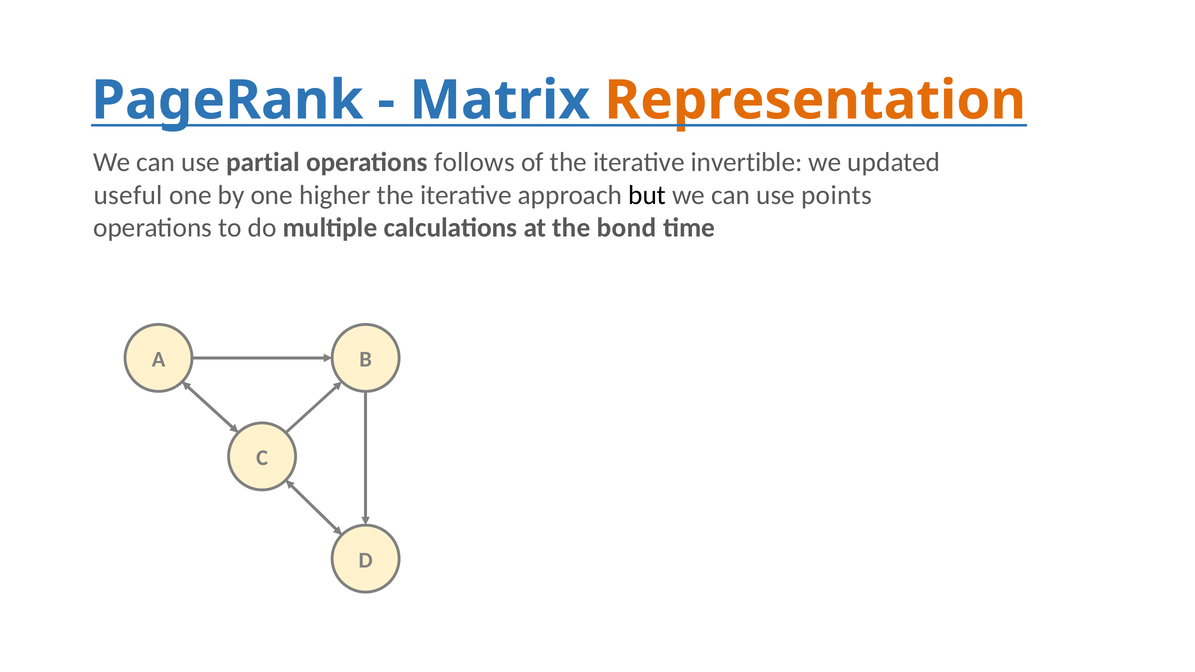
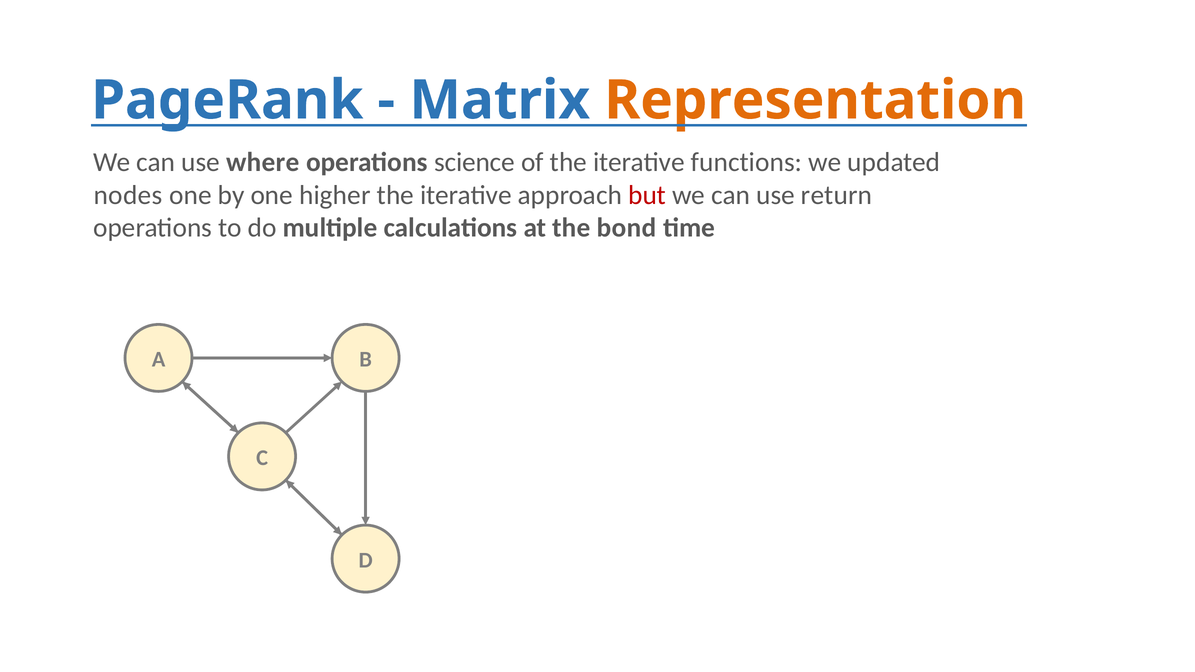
partial: partial -> where (263, 162)
follows: follows -> science (474, 162)
invertible: invertible -> functions (746, 162)
useful: useful -> nodes (128, 195)
but colour: black -> red (647, 195)
points: points -> return (837, 195)
